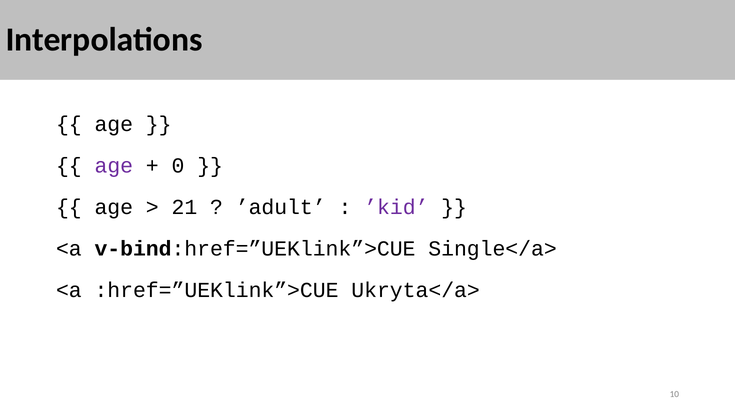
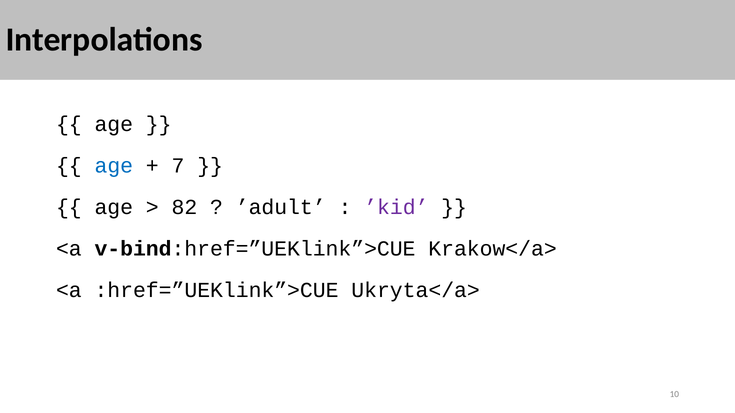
age colour: purple -> blue (114, 166)
0: 0 -> 7 (178, 166)
21: 21 -> 82 (184, 207)
Single</a>: Single</a> -> Krakow</a> (493, 249)
